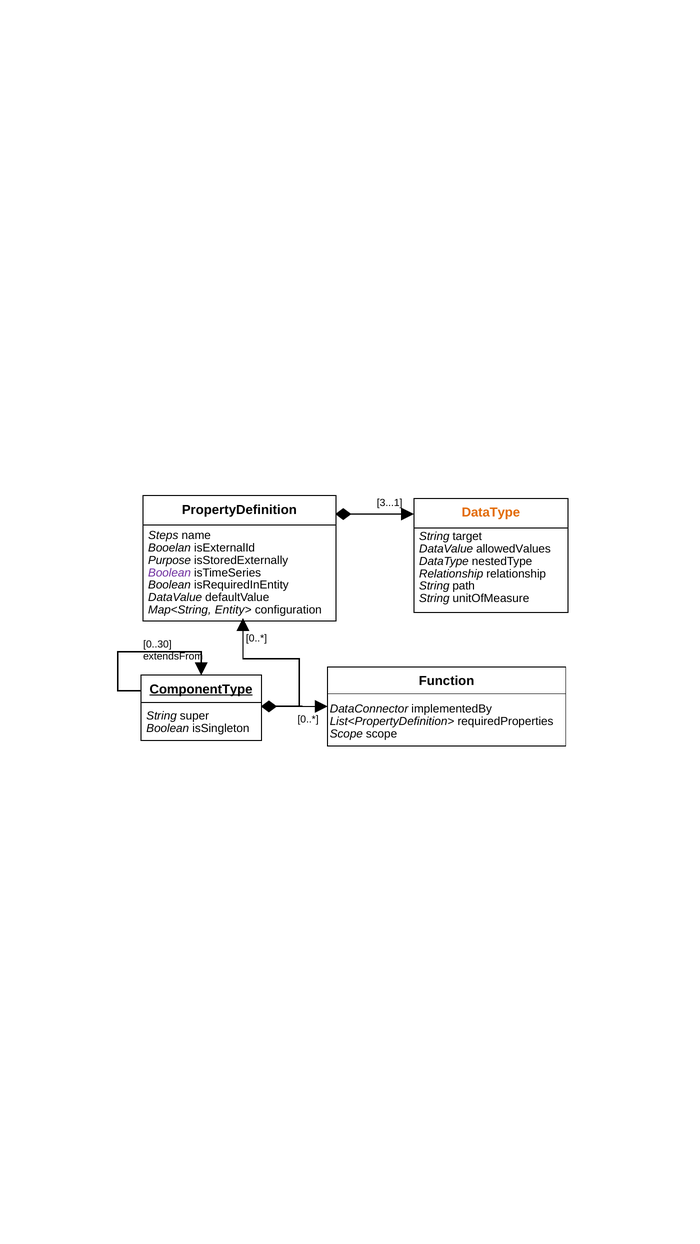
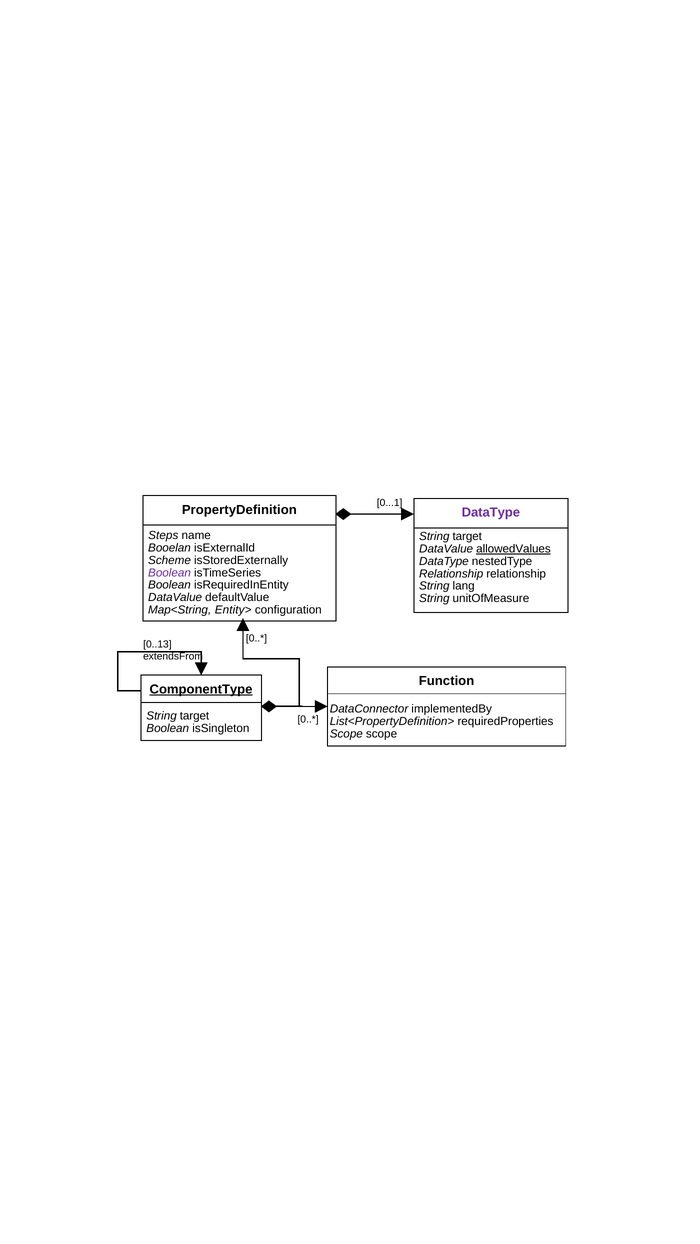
3...1: 3...1 -> 0...1 (390, 503)
DataType colour: orange -> purple (491, 513)
allowedValues underline: none -> present (513, 549)
Purpose: Purpose -> Scheme (170, 561)
path: path -> lang (464, 586)
0..30: 0..30 -> 0..13 (157, 644)
super: super -> target (194, 716)
